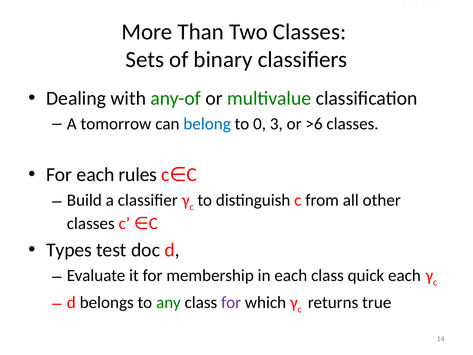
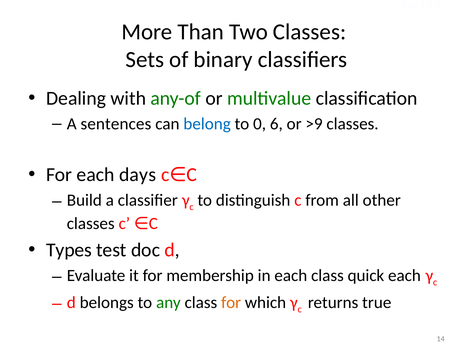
tomorrow: tomorrow -> sentences (116, 124)
3: 3 -> 6 (276, 124)
>6: >6 -> >9 (314, 124)
rules: rules -> days (138, 175)
for colour: purple -> orange (231, 302)
